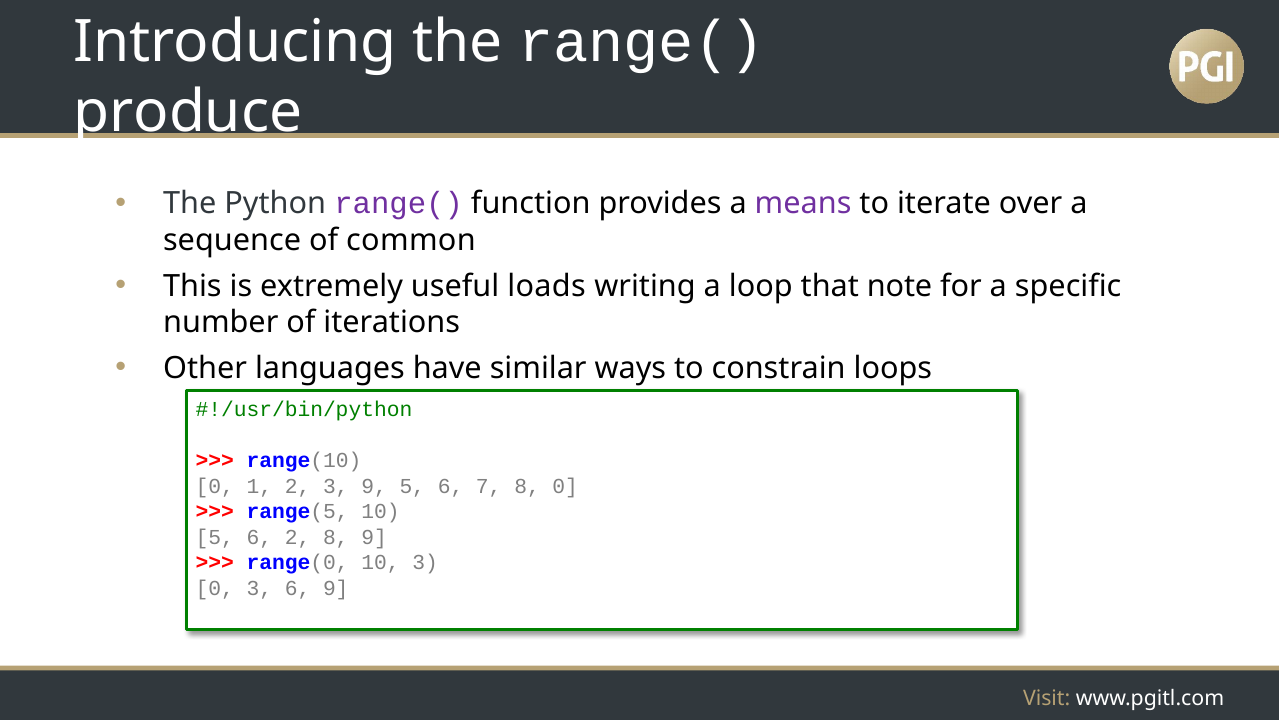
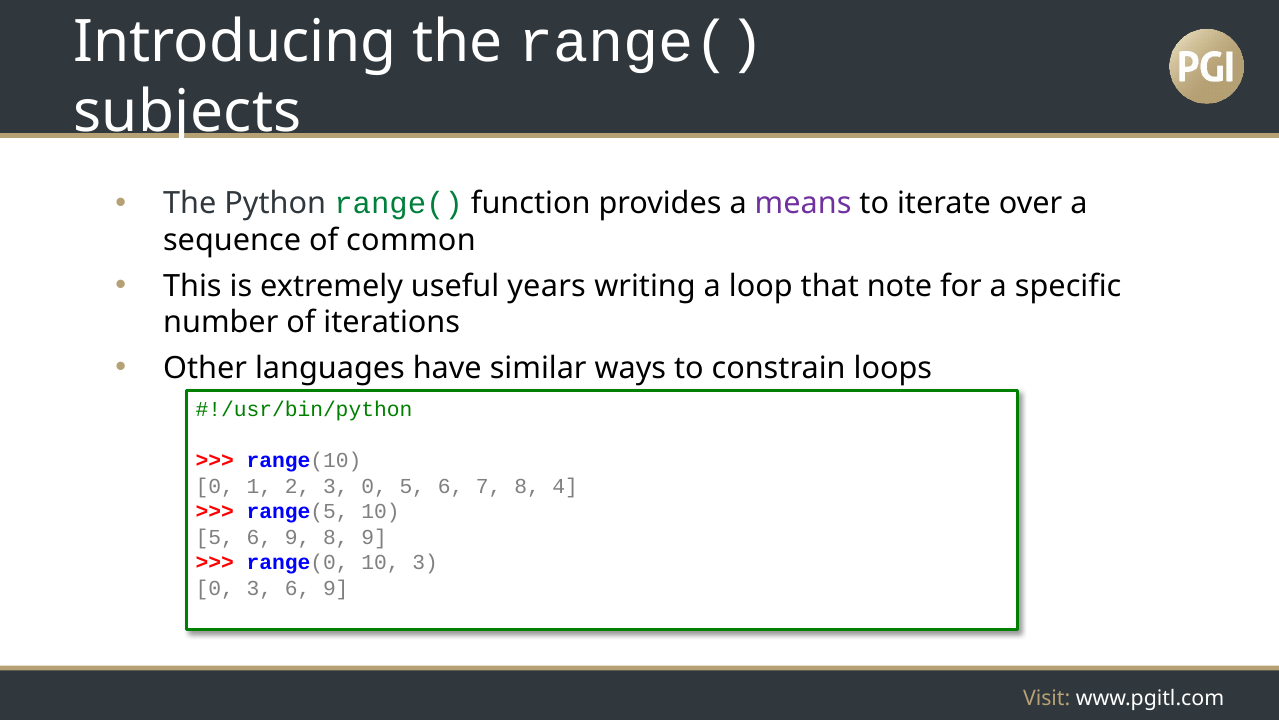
produce: produce -> subjects (188, 112)
range( colour: purple -> green (399, 204)
loads: loads -> years (547, 286)
2 3 9: 9 -> 0 (374, 486)
8 0: 0 -> 4 (565, 486)
5 6 2: 2 -> 9 (298, 537)
